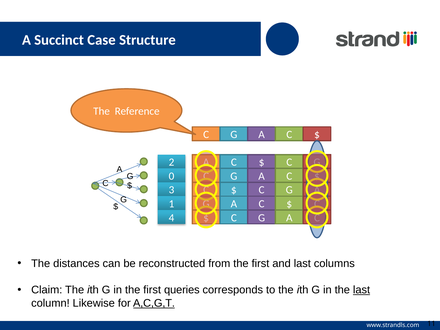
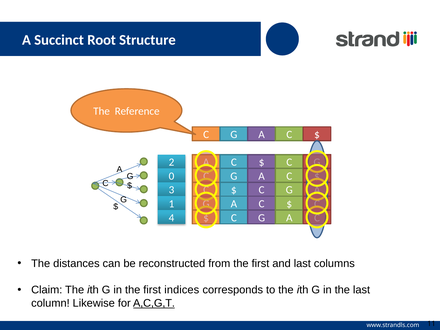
Case: Case -> Root (102, 40)
queries: queries -> indices (182, 290)
last underline: present -> none (362, 290)
